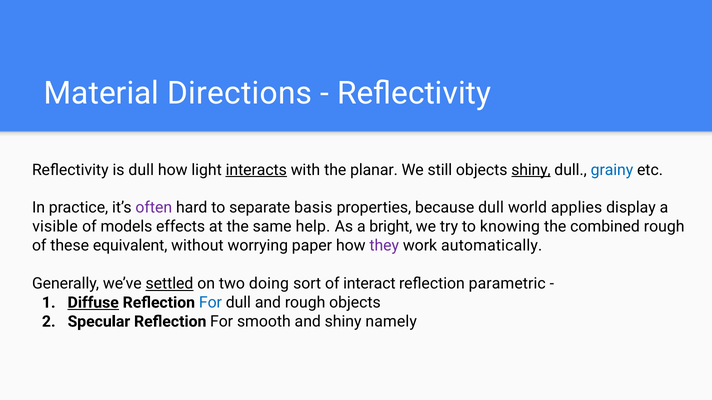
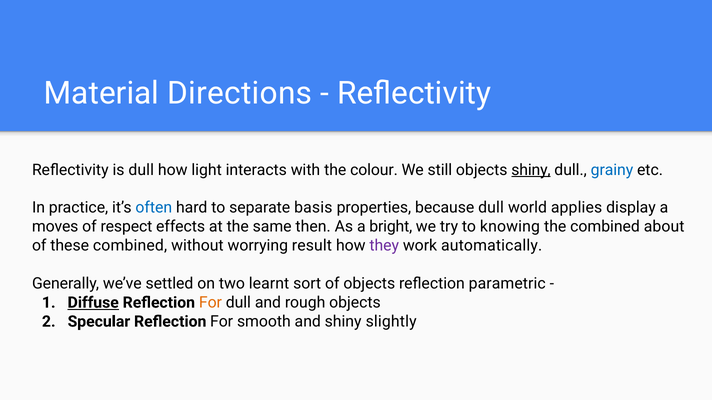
interacts underline: present -> none (256, 170)
planar: planar -> colour (374, 170)
often colour: purple -> blue (154, 208)
visible: visible -> moves (55, 227)
models: models -> respect (126, 227)
help: help -> then (313, 227)
combined rough: rough -> about (664, 227)
these equivalent: equivalent -> combined (130, 246)
paper: paper -> result (312, 246)
settled underline: present -> none (169, 284)
doing: doing -> learnt (269, 284)
of interact: interact -> objects (369, 284)
For colour: blue -> orange (210, 303)
namely: namely -> slightly (391, 322)
